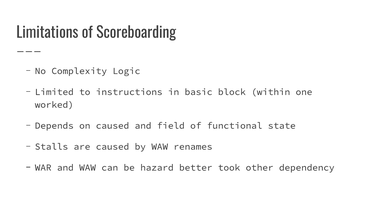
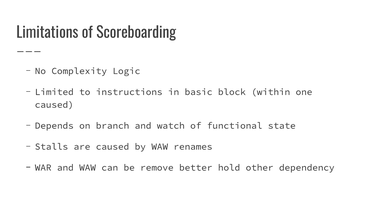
worked: worked -> caused (54, 105)
on caused: caused -> branch (113, 126)
field: field -> watch (171, 126)
hazard: hazard -> remove (157, 168)
took: took -> hold (229, 168)
